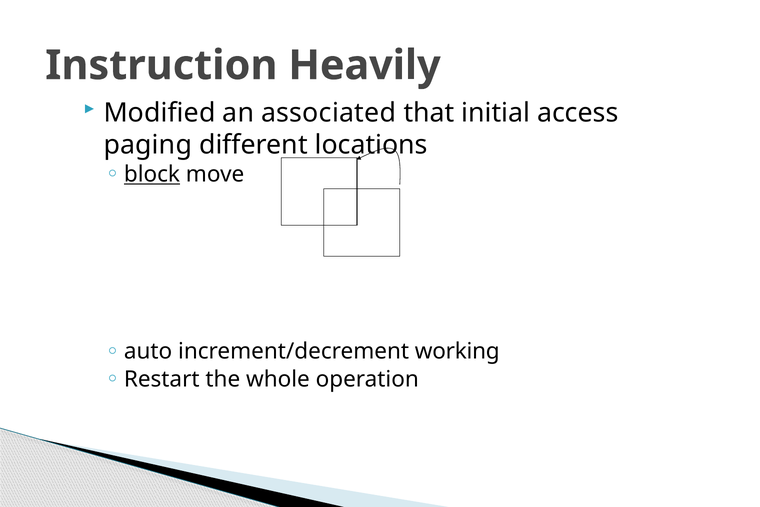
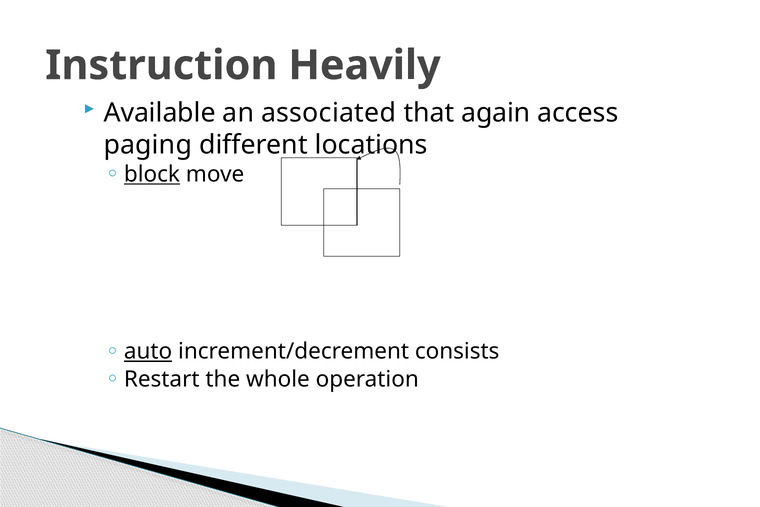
Modified: Modified -> Available (160, 113)
initial: initial -> again (496, 113)
auto underline: none -> present (148, 351)
working: working -> consists (457, 351)
